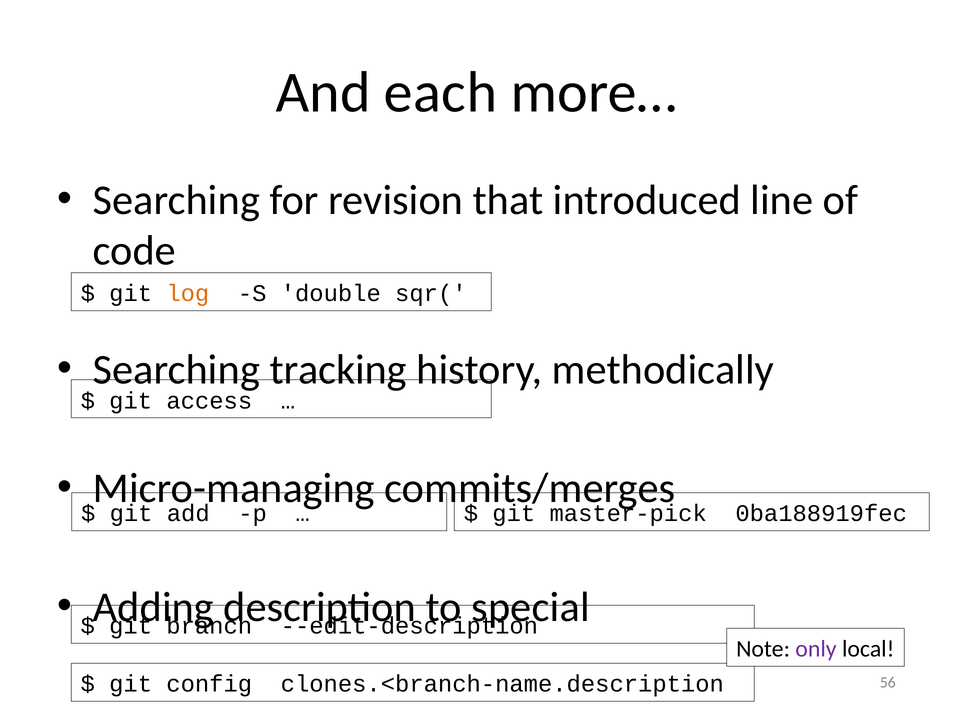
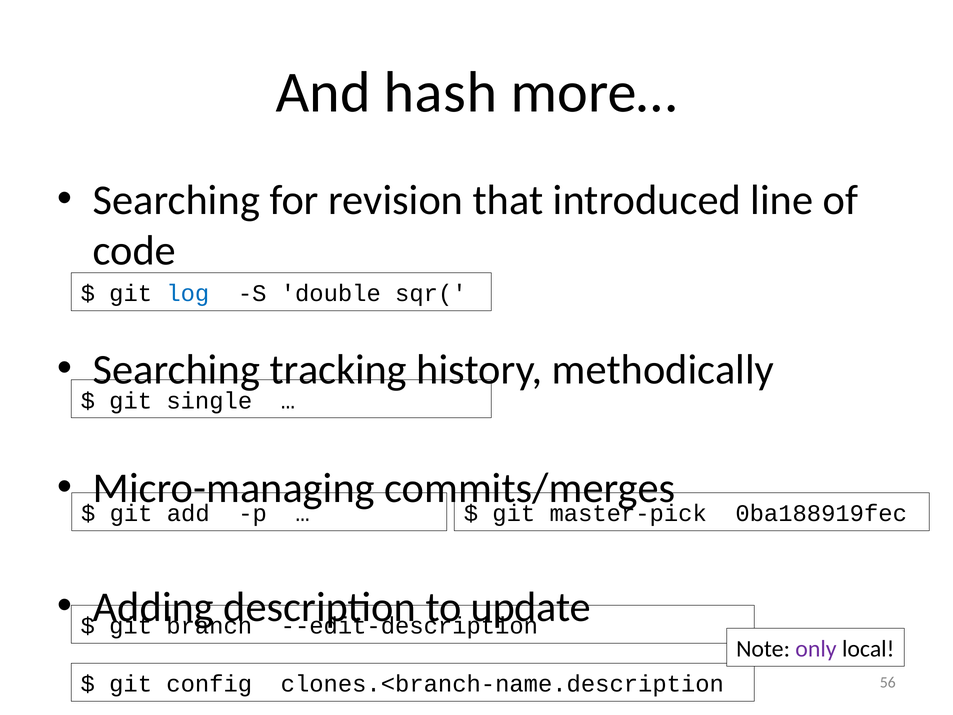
each: each -> hash (440, 92)
log colour: orange -> blue (188, 293)
access: access -> single (209, 401)
special: special -> update (531, 607)
